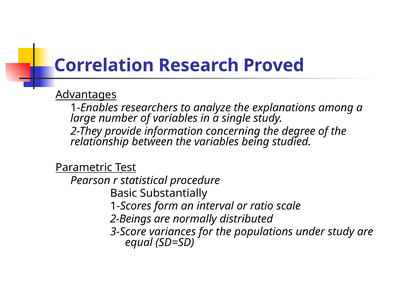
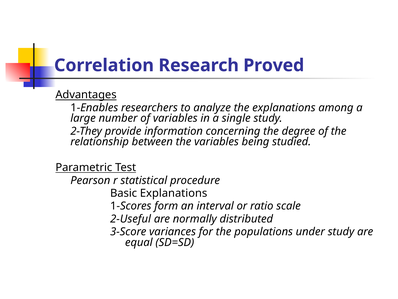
Basic Substantially: Substantially -> Explanations (174, 193)
2-Beings: 2-Beings -> 2-Useful (131, 219)
